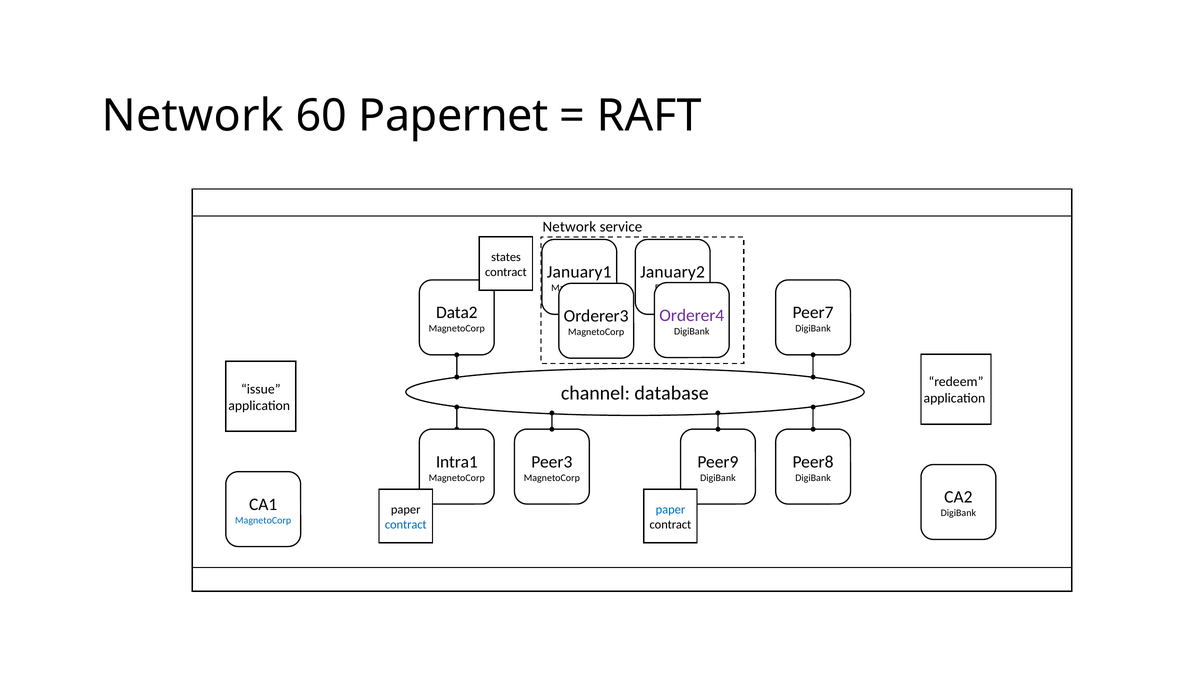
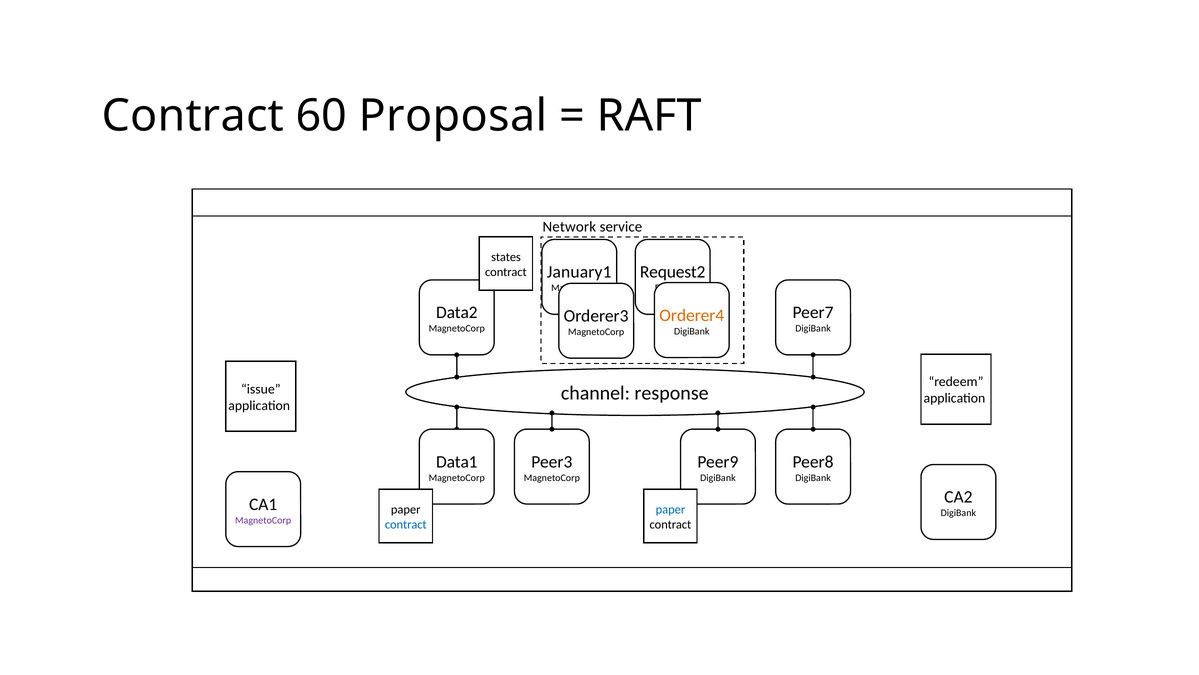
Network: Network -> Contract (193, 116)
Papernet: Papernet -> Proposal (453, 116)
January2: January2 -> Request2 (673, 272)
Orderer4 colour: purple -> orange (692, 315)
database: database -> response (672, 393)
Intra1: Intra1 -> Data1 (457, 461)
MagnetoCorp colour: blue -> purple (263, 520)
